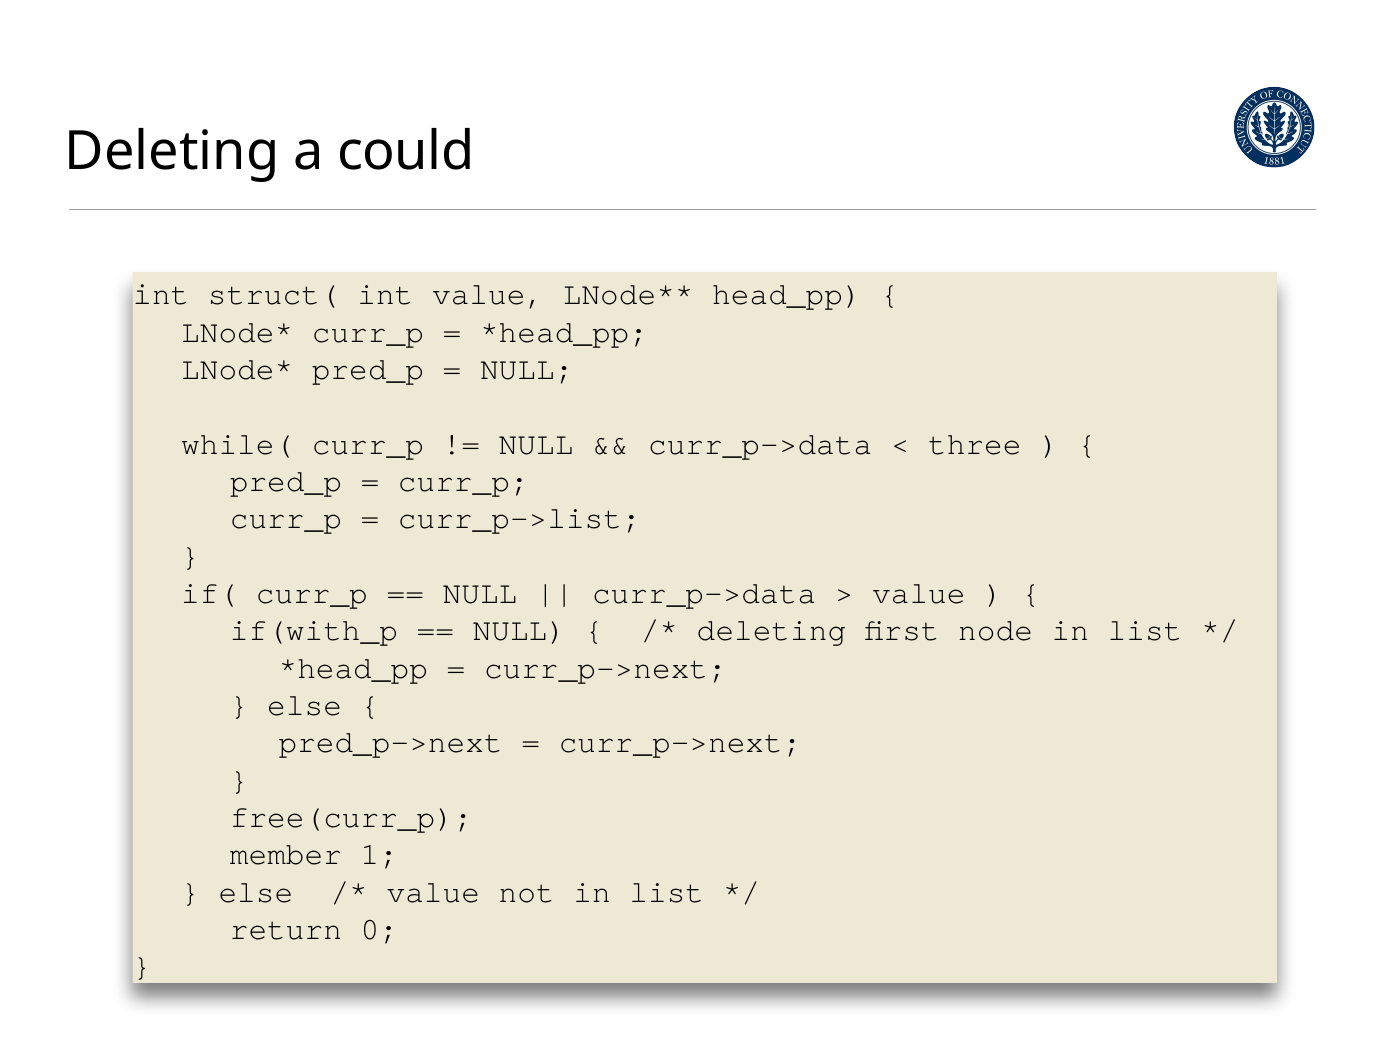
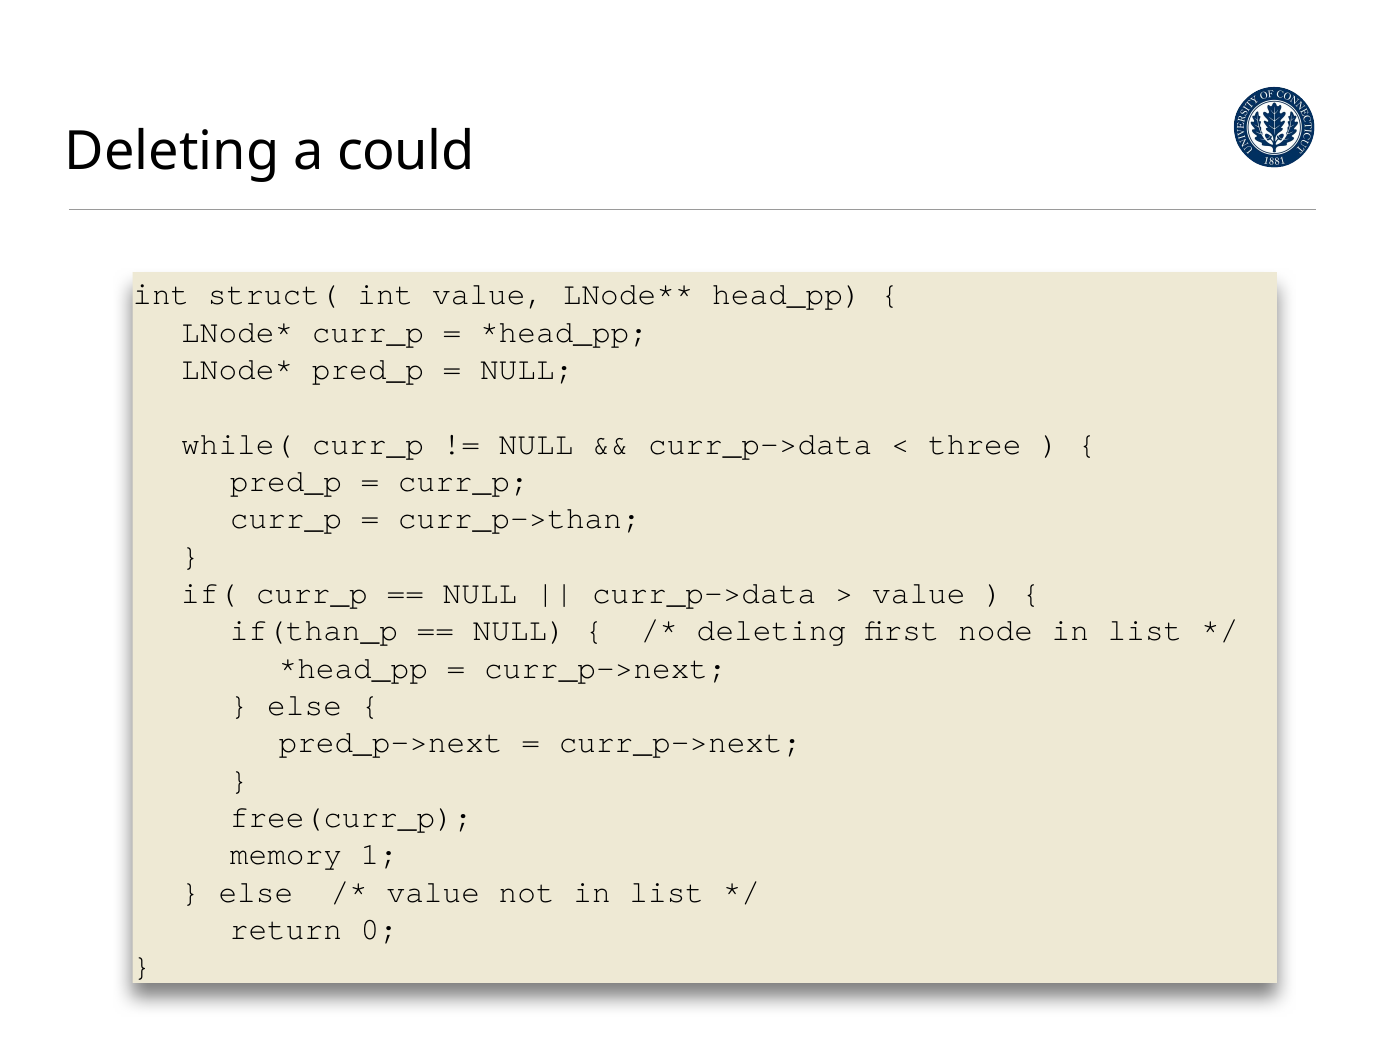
curr_p->list: curr_p->list -> curr_p->than (519, 519)
if(with_p: if(with_p -> if(than_p (314, 630)
member: member -> memory (286, 854)
